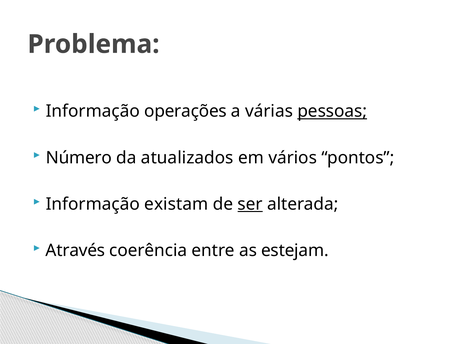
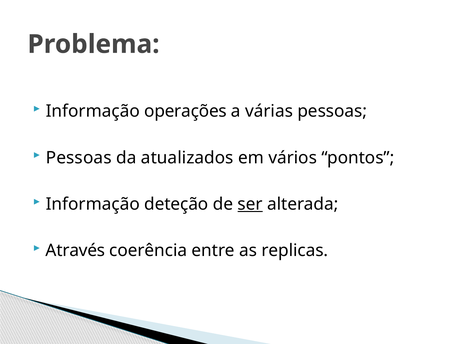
pessoas underline: present -> none (332, 111)
Número: Número -> Pessoas (79, 158)
existam: existam -> deteção (176, 204)
estejam: estejam -> replicas (295, 251)
